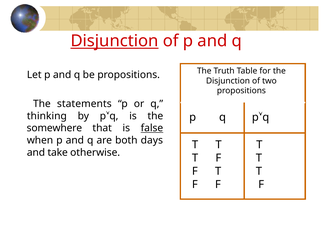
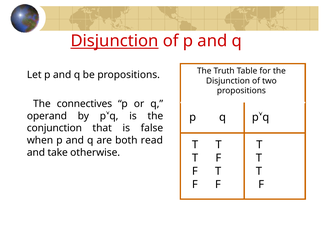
statements: statements -> connectives (84, 104)
thinking: thinking -> operand (47, 116)
somewhere: somewhere -> conjunction (54, 128)
false underline: present -> none (152, 128)
days: days -> read (152, 141)
